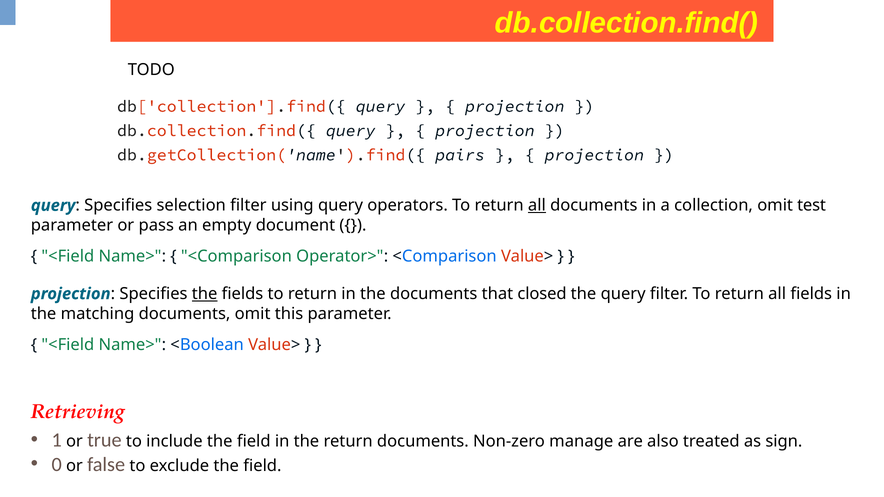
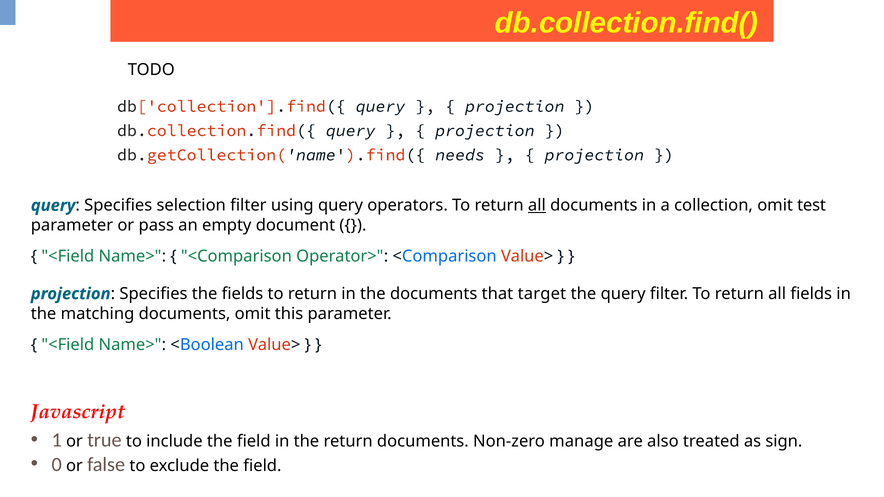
pairs: pairs -> needs (460, 155)
the underline: present -> none (205, 294)
closed: closed -> target (542, 294)
Retrieving: Retrieving -> Javascript (78, 412)
